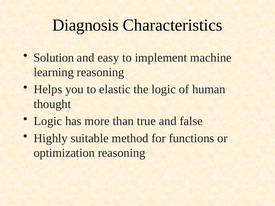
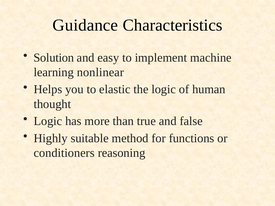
Diagnosis: Diagnosis -> Guidance (85, 25)
learning reasoning: reasoning -> nonlinear (100, 72)
optimization: optimization -> conditioners (64, 153)
